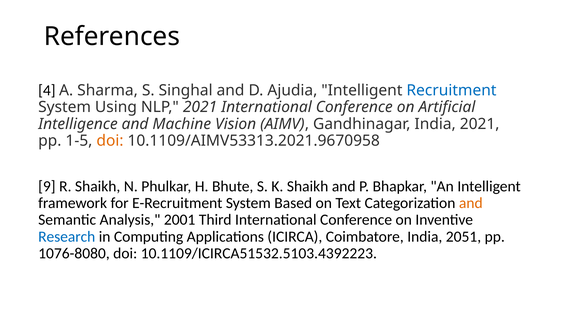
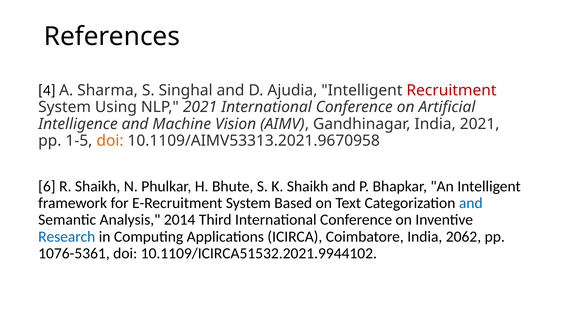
Recruitment colour: blue -> red (451, 90)
9: 9 -> 6 (47, 186)
and colour: orange -> blue (471, 203)
2001: 2001 -> 2014 (180, 220)
2051: 2051 -> 2062 (463, 237)
1076-8080: 1076-8080 -> 1076-5361 (74, 254)
10.1109/ICIRCA51532.5103.4392223: 10.1109/ICIRCA51532.5103.4392223 -> 10.1109/ICIRCA51532.2021.9944102 (259, 254)
